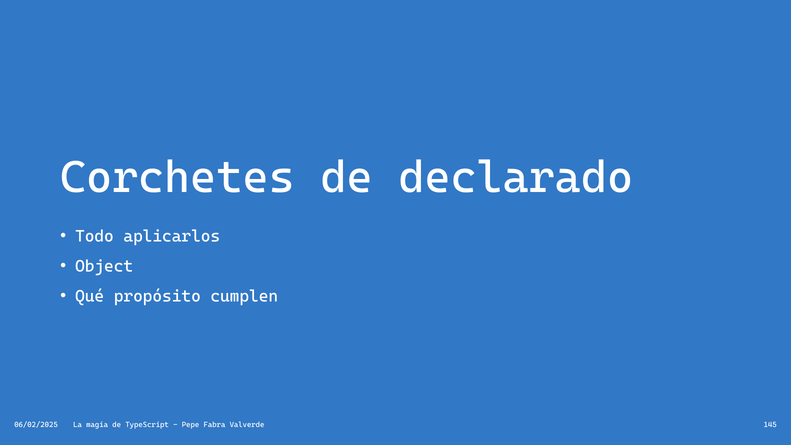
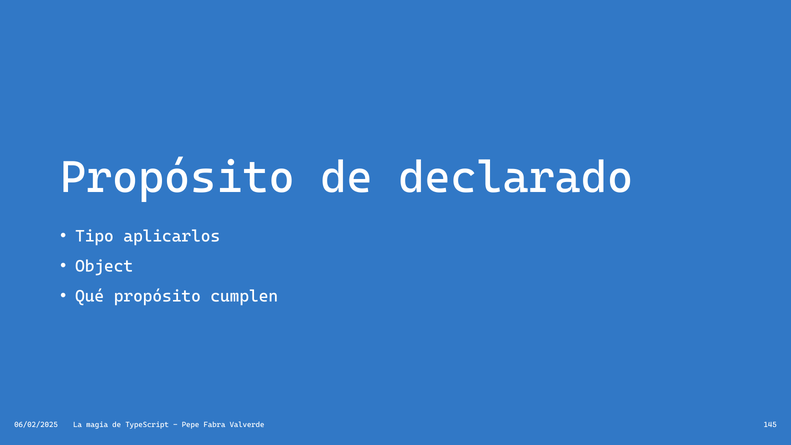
Corchetes: Corchetes -> Propósito (177, 177)
Todo: Todo -> Tipo (94, 236)
